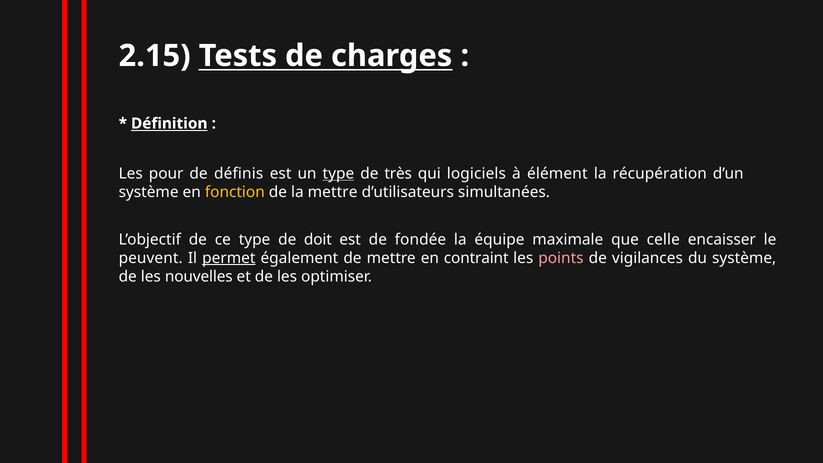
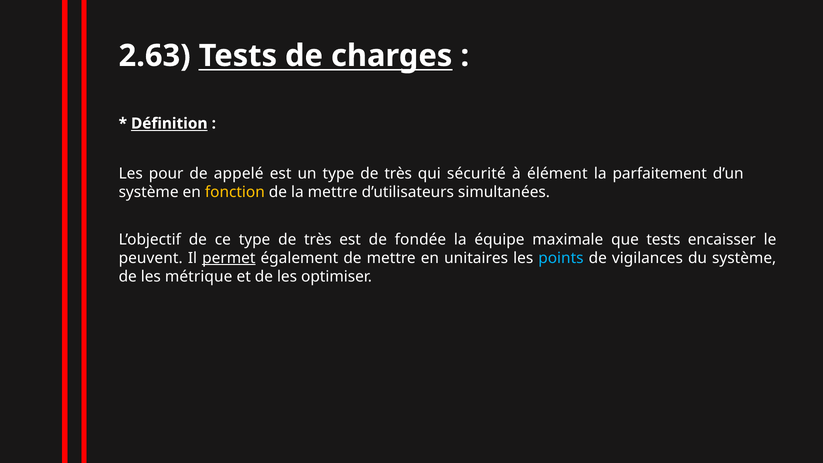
2.15: 2.15 -> 2.63 (155, 56)
définis: définis -> appelé (239, 174)
type underline: present -> none (338, 174)
logiciels: logiciels -> sécurité (476, 174)
récupération: récupération -> parfaitement (660, 174)
ce type de doit: doit -> très (318, 239)
que celle: celle -> tests (663, 239)
contraint: contraint -> unitaires (476, 258)
points colour: pink -> light blue (561, 258)
nouvelles: nouvelles -> métrique (199, 276)
